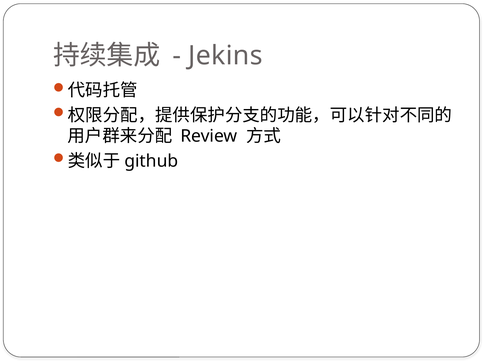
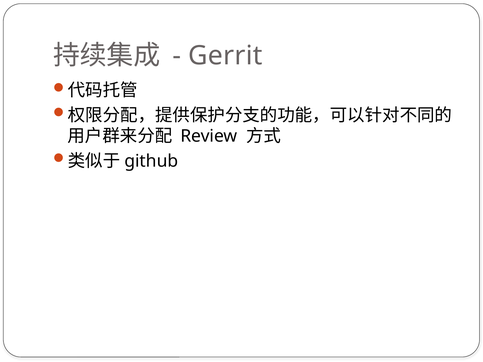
Jekins: Jekins -> Gerrit (225, 56)
